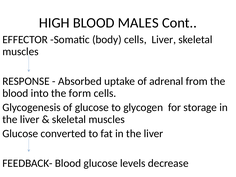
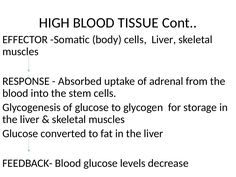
MALES: MALES -> TISSUE (138, 23)
form: form -> stem (80, 93)
